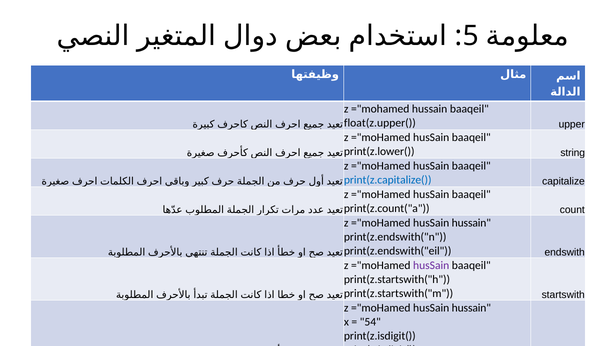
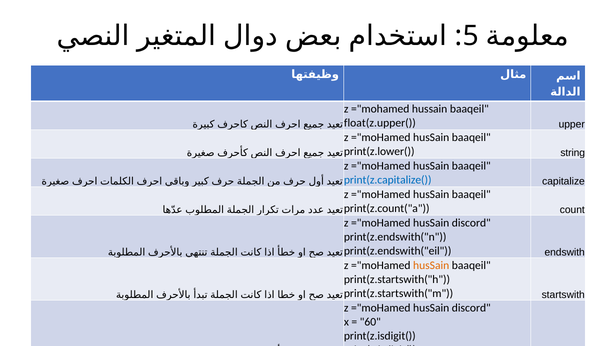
hussain: hussain -> discord (471, 223)
husSain colour: purple -> orange (431, 266)
hussain: hussain -> discord (471, 308)
54: 54 -> 60 (370, 322)
